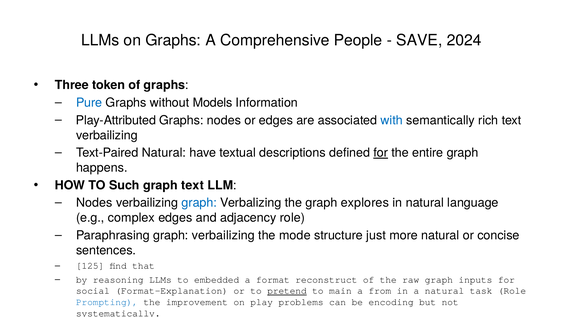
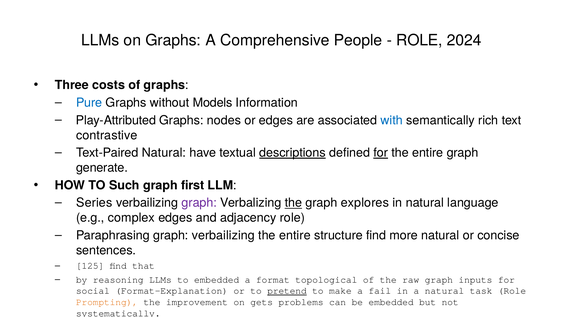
SAVE: SAVE -> ROLE (419, 40)
token: token -> costs (109, 85)
verbailizing: verbailizing -> contrastive (107, 135)
descriptions underline: none -> present (292, 153)
happens: happens -> generate (102, 168)
graph text: text -> first (193, 185)
Nodes: Nodes -> Series (94, 203)
graph colour: blue -> purple (199, 203)
the underline: none -> present (293, 203)
mode: mode -> entire (295, 235)
structure just: just -> find (376, 235)
reconstruct: reconstruct -> topological (326, 279)
main: main -> make (340, 291)
from: from -> fail (380, 291)
Prompting colour: blue -> orange (107, 302)
play: play -> gets (262, 302)
be encoding: encoding -> embedded (391, 302)
